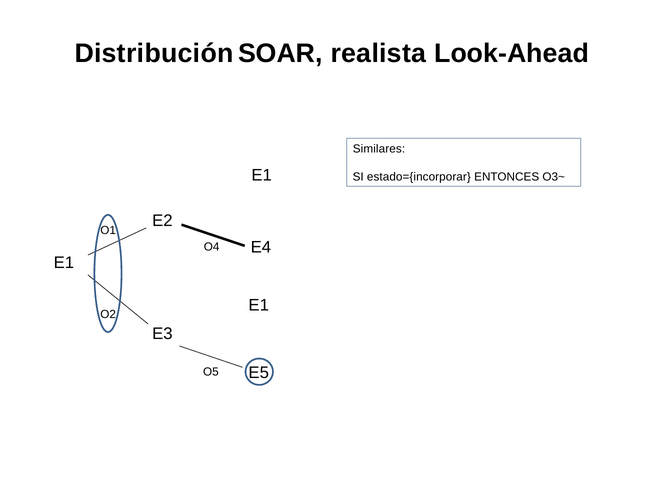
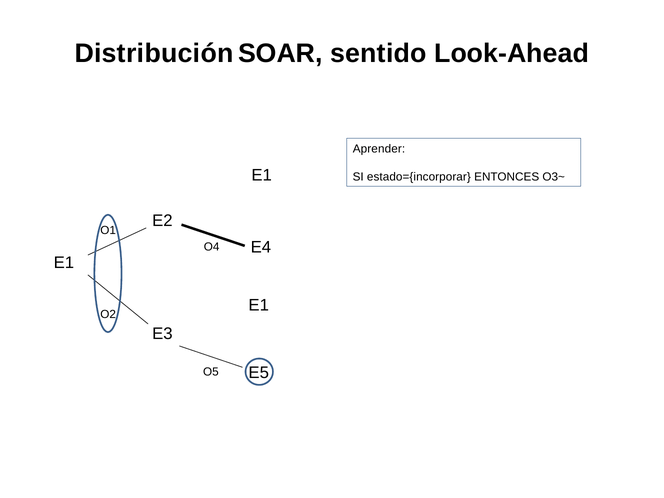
realista: realista -> sentido (378, 53)
Similares: Similares -> Aprender (379, 149)
